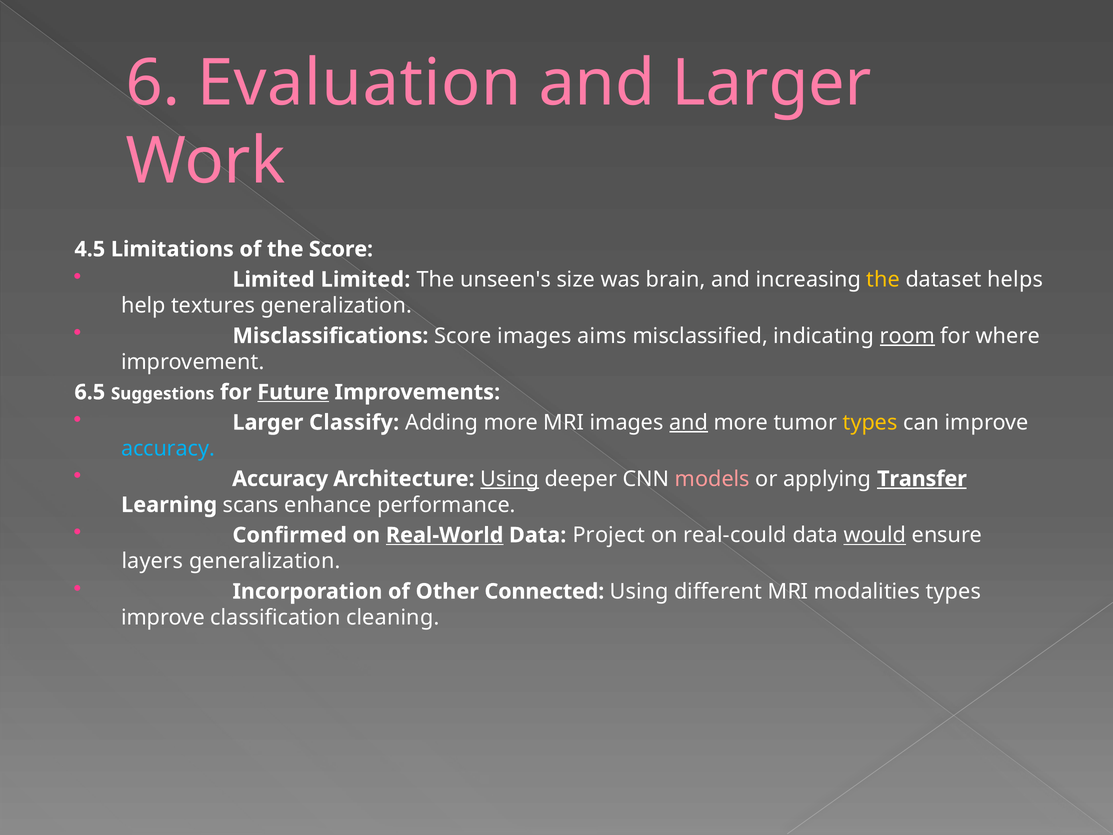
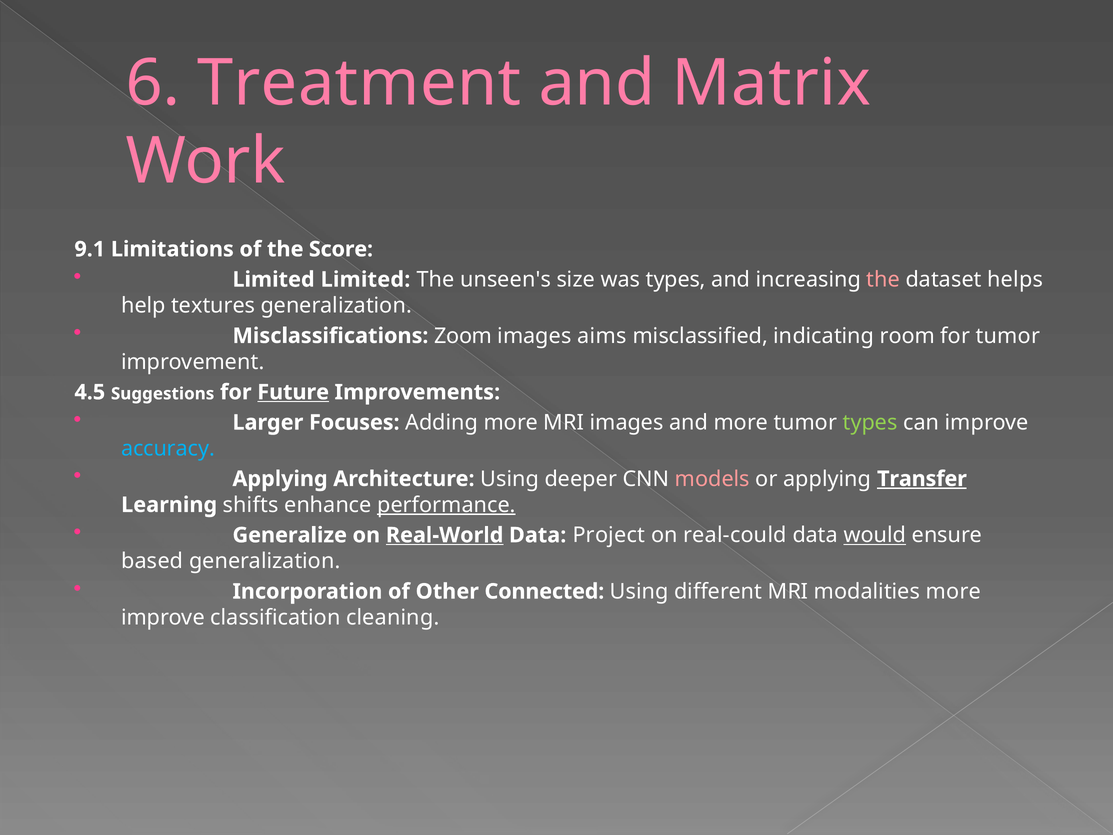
Evaluation: Evaluation -> Treatment (359, 83)
and Larger: Larger -> Matrix (771, 83)
4.5: 4.5 -> 9.1 (90, 249)
was brain: brain -> types (676, 279)
the colour: yellow -> pink (883, 279)
Misclassifications Score: Score -> Zoom (463, 336)
room underline: present -> none (907, 336)
for where: where -> tumor (1008, 336)
6.5: 6.5 -> 4.5 (90, 392)
Classify: Classify -> Focuses (354, 422)
and underline: present -> none (689, 422)
types colour: yellow -> light green (870, 422)
Accuracy: Accuracy -> Applying (280, 479)
Using underline: present -> none (510, 479)
scans: scans -> shifts (251, 505)
performance underline: none -> present (446, 505)
Confirmed: Confirmed -> Generalize (290, 535)
layers: layers -> based (152, 561)
modalities types: types -> more (953, 591)
